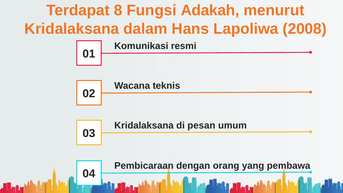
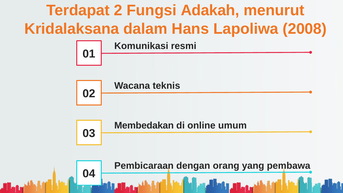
8: 8 -> 2 (118, 10)
Kridalaksana: Kridalaksana -> Membedakan (144, 125)
pesan: pesan -> online (201, 125)
